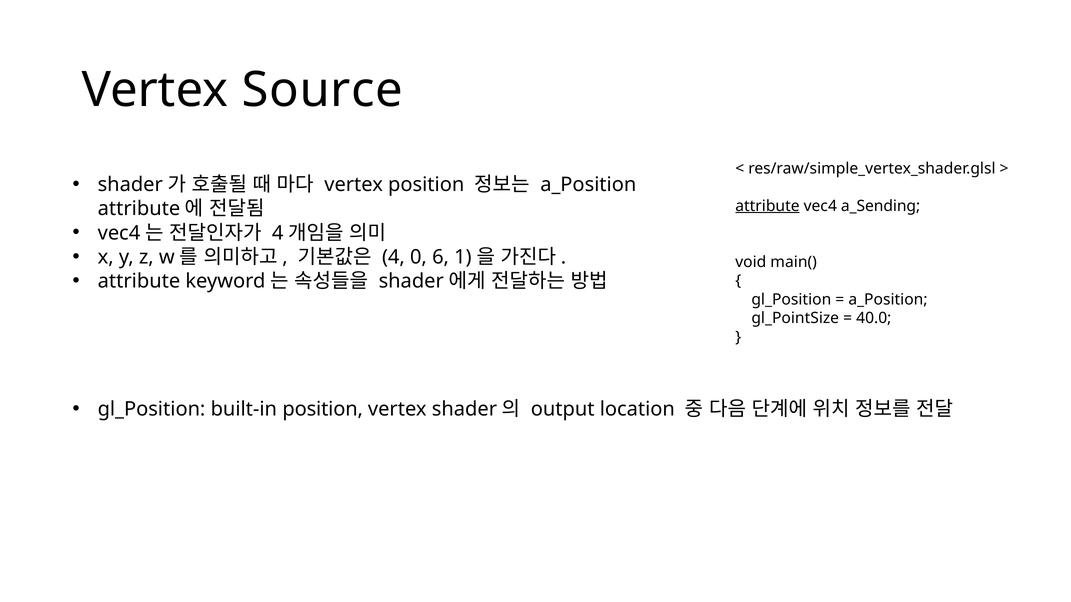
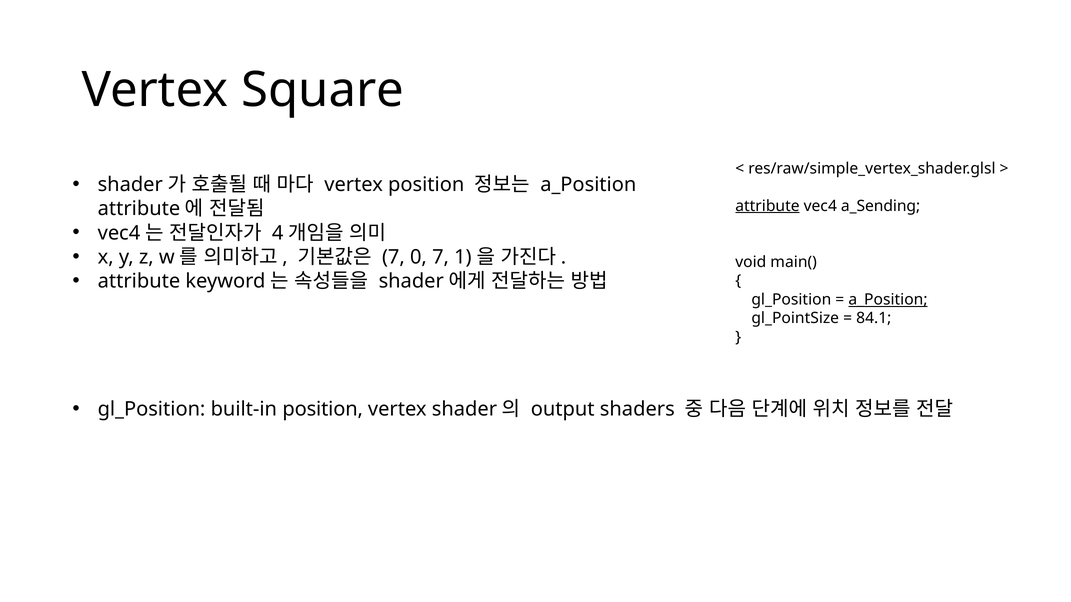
Source: Source -> Square (323, 90)
4: 4 -> 7 (393, 257)
0 6: 6 -> 7 (441, 257)
a_Position underline: none -> present (888, 300)
40.0: 40.0 -> 84.1 (874, 319)
location: location -> shaders (637, 410)
